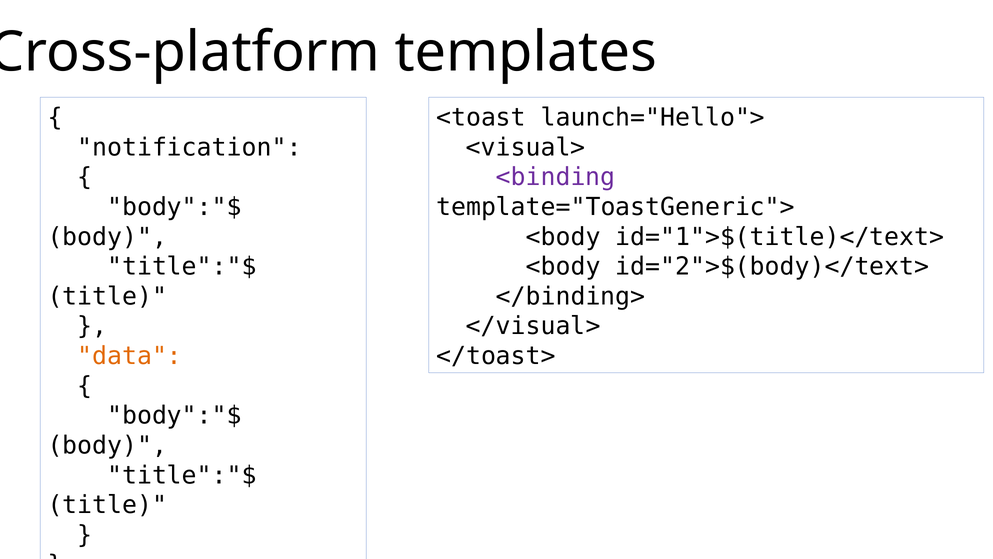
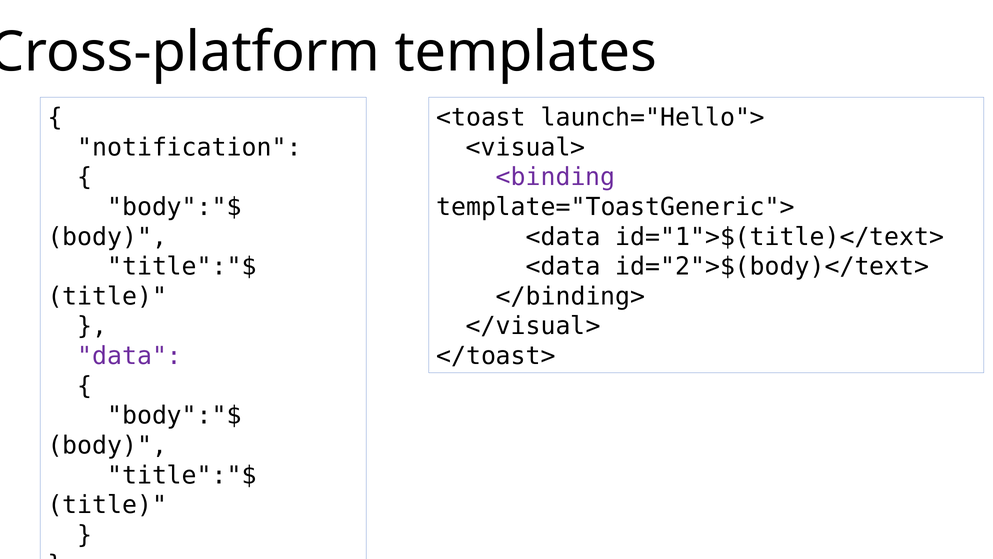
<body: <body -> <data (563, 237)
<body: <body -> <data (563, 266)
data colour: orange -> purple (130, 356)
